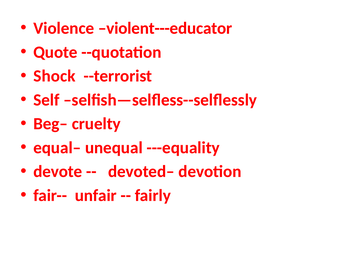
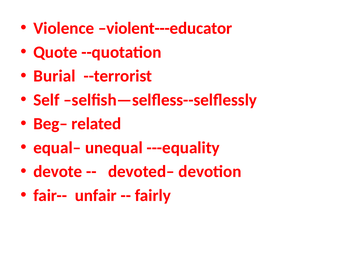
Shock: Shock -> Burial (54, 76)
cruelty: cruelty -> related (96, 124)
